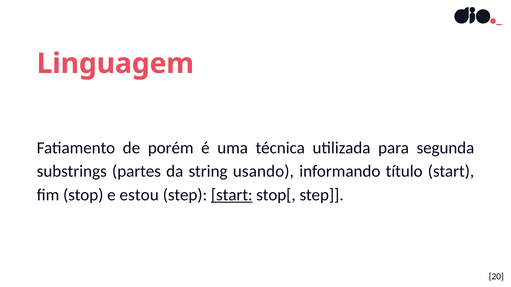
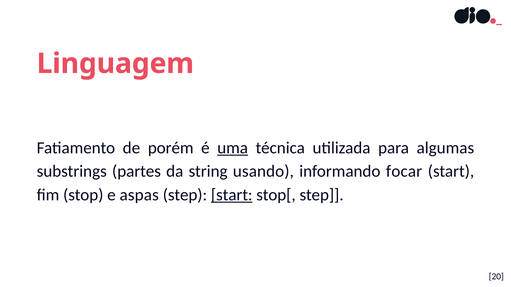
uma underline: none -> present (233, 148)
segunda: segunda -> algumas (445, 148)
título: título -> focar (404, 172)
estou: estou -> aspas (139, 195)
